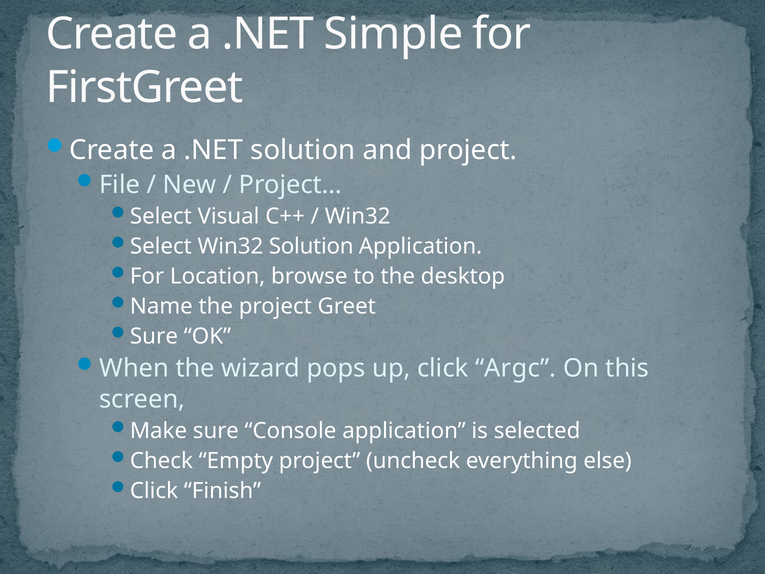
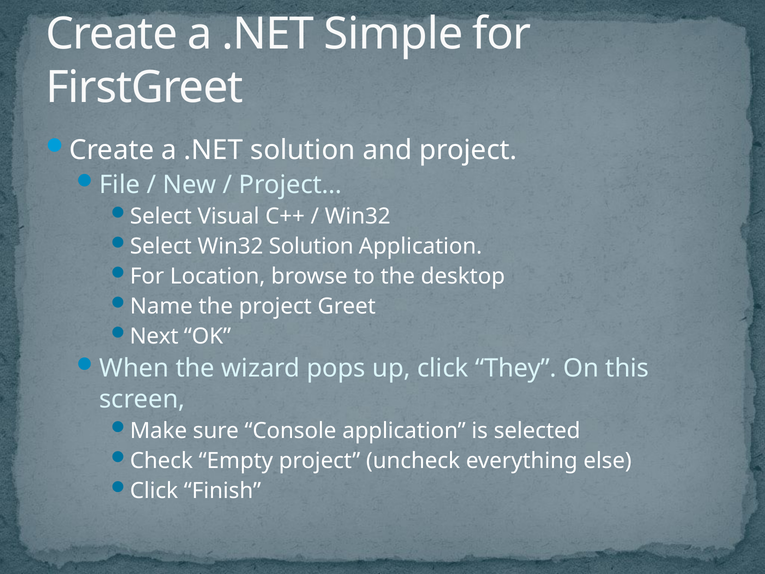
Sure: Sure -> Next (154, 336)
Argc: Argc -> They (516, 368)
